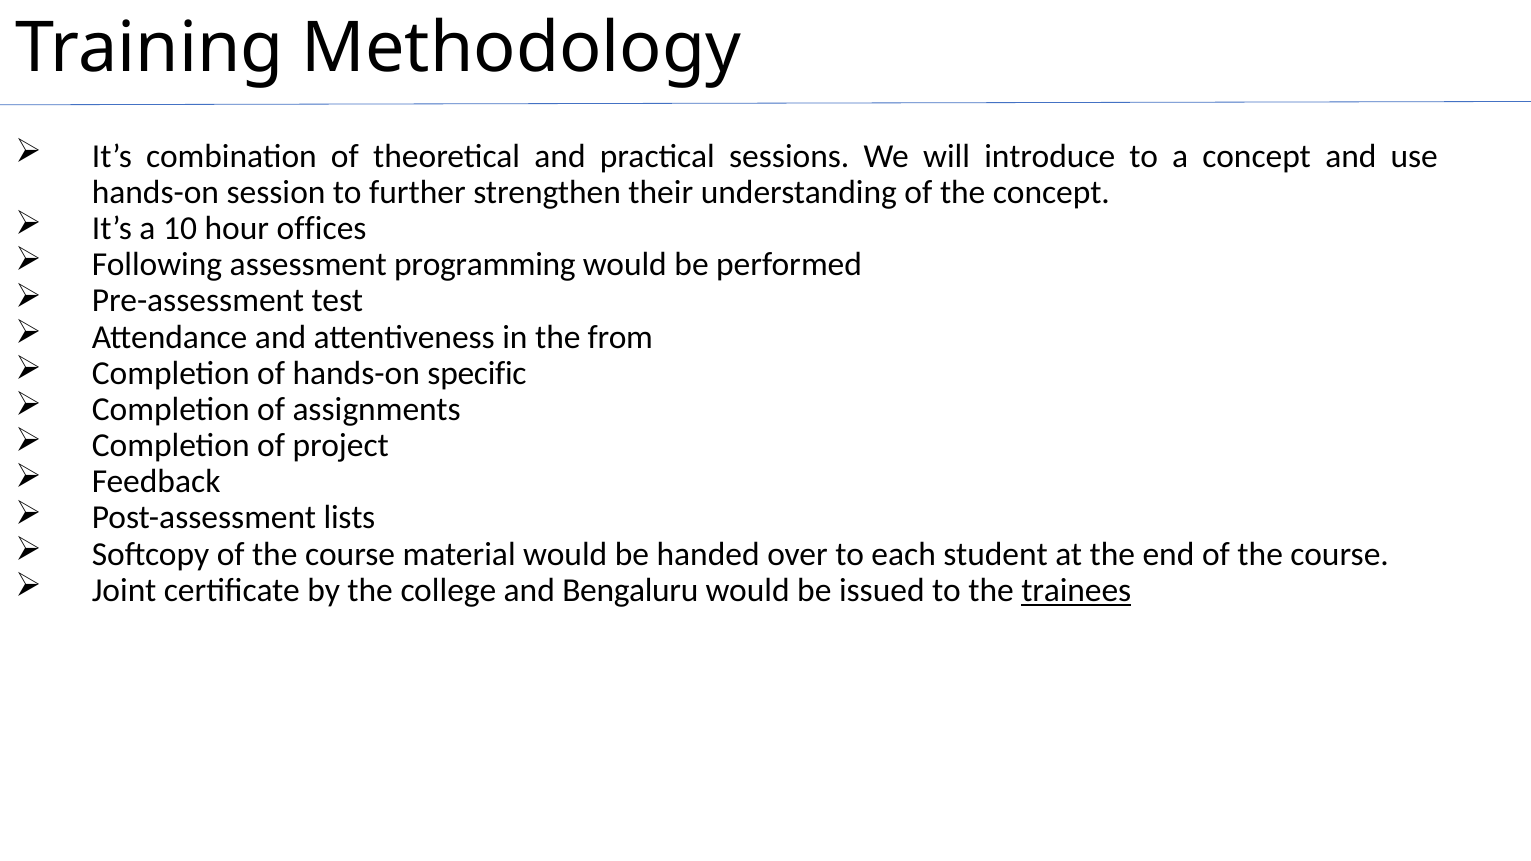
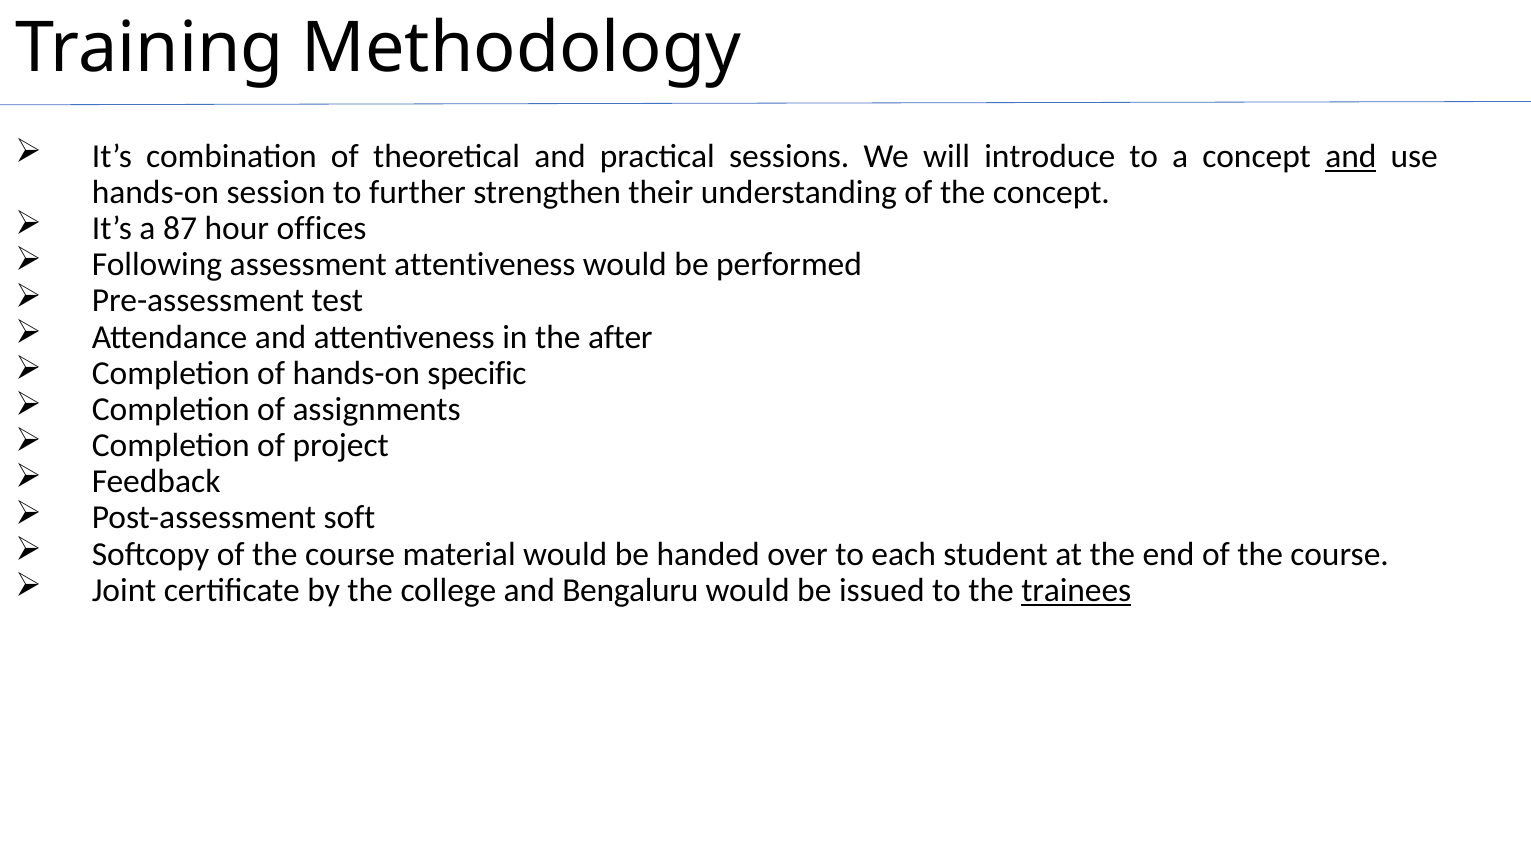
and underline: none -> present (1351, 156)
10: 10 -> 87 (180, 229)
assessment programming: programming -> attentiveness (485, 265)
from: from -> after (620, 337)
lists: lists -> soft (349, 518)
